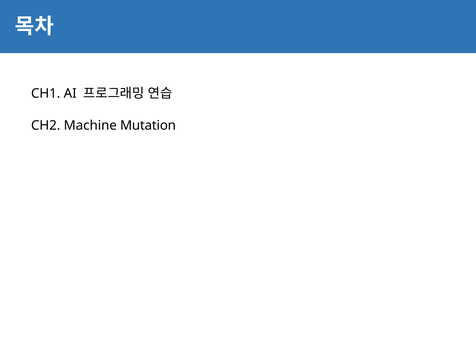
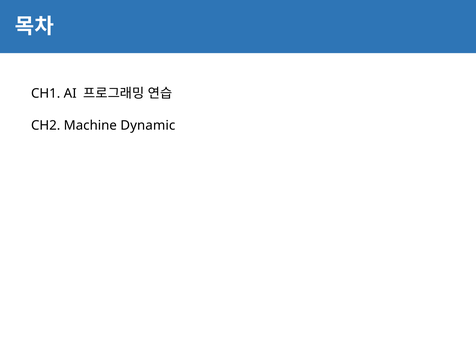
Mutation: Mutation -> Dynamic (148, 125)
